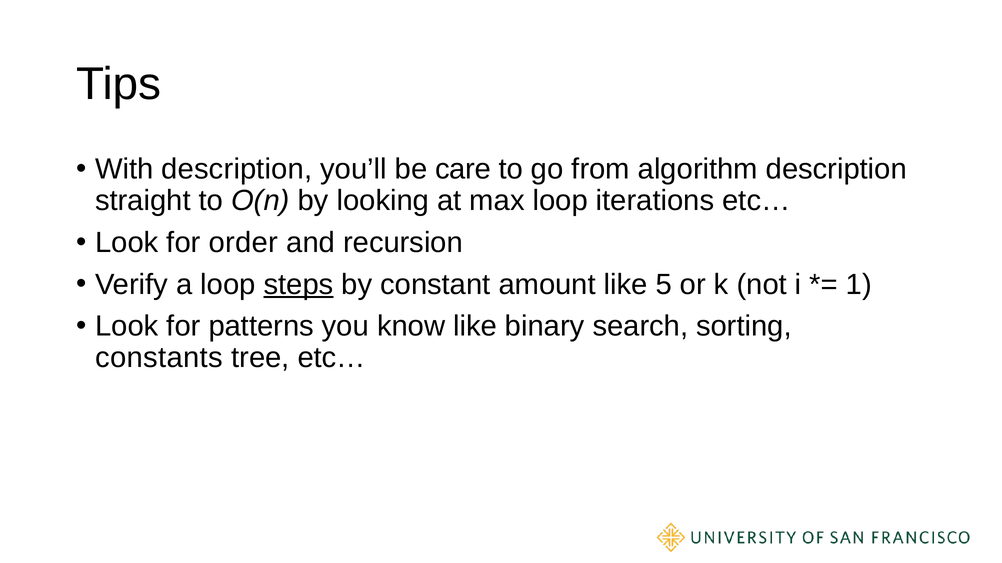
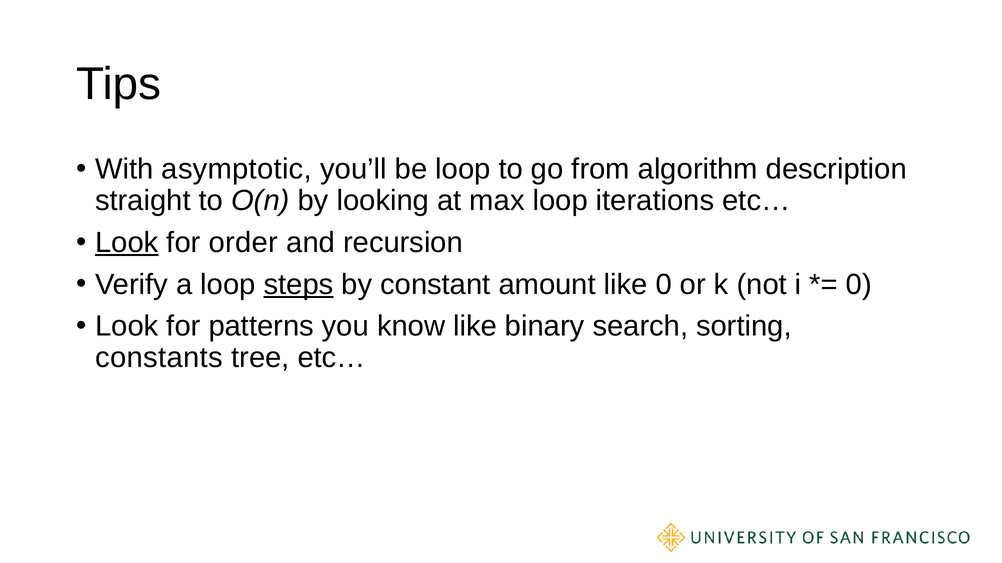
With description: description -> asymptotic (237, 169)
be care: care -> loop (463, 169)
Look underline: none -> present (127, 243)
like 5: 5 -> 0 (664, 285)
1: 1 -> 0 (859, 285)
